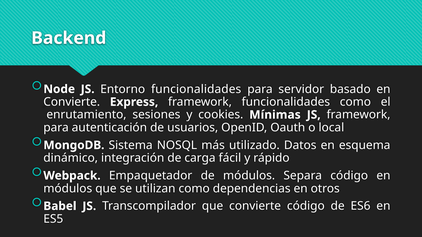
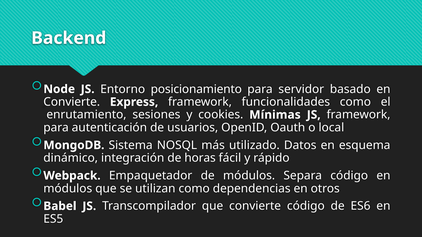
Entorno funcionalidades: funcionalidades -> posicionamiento (196, 89)
carga: carga -> horas (200, 158)
